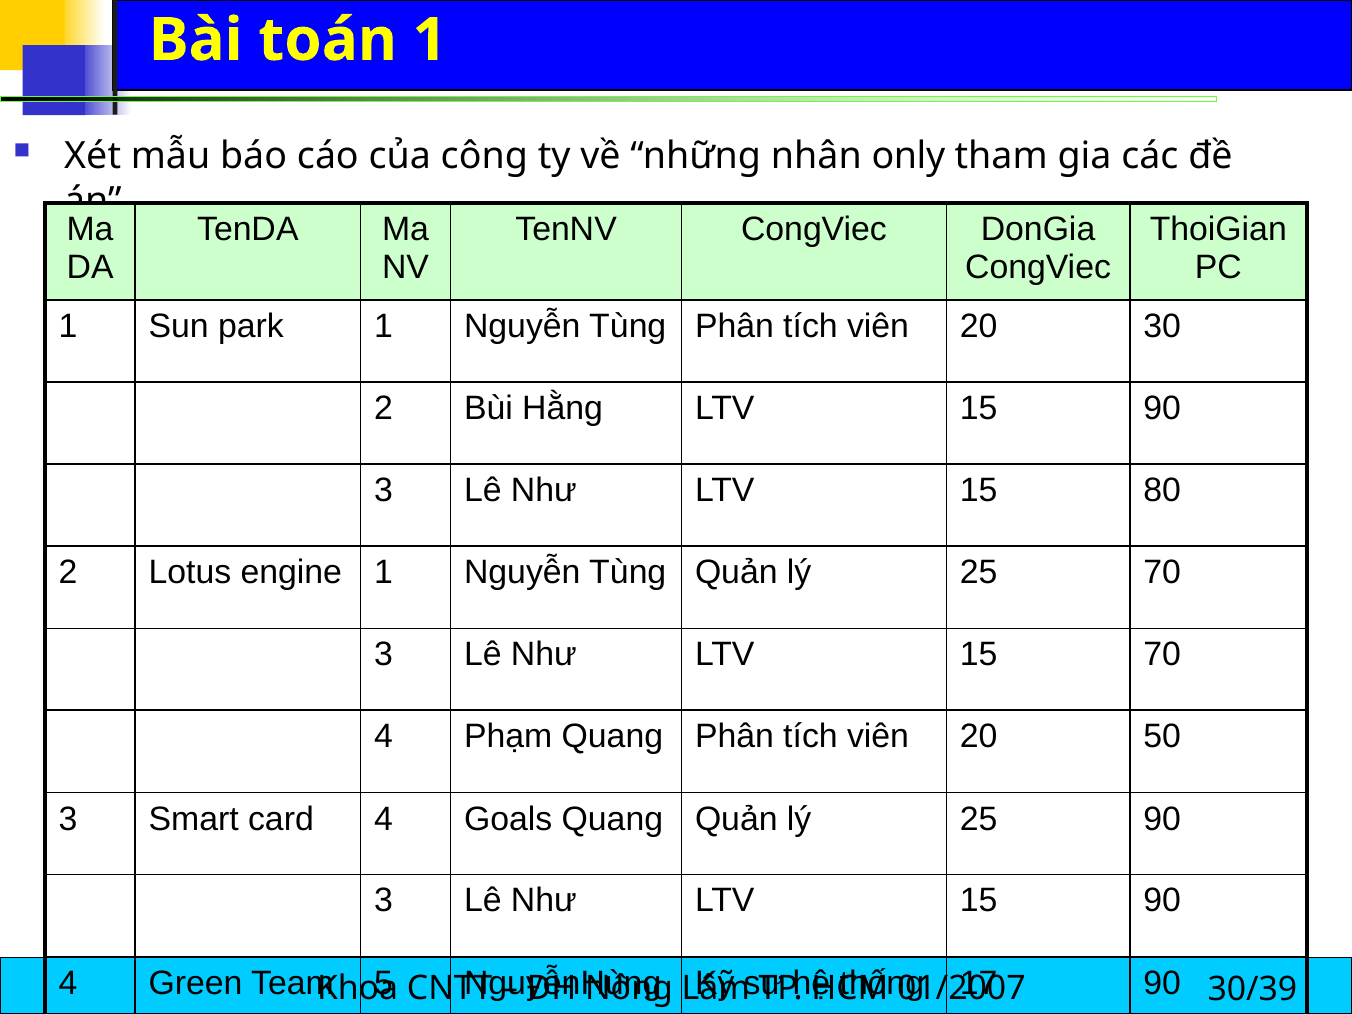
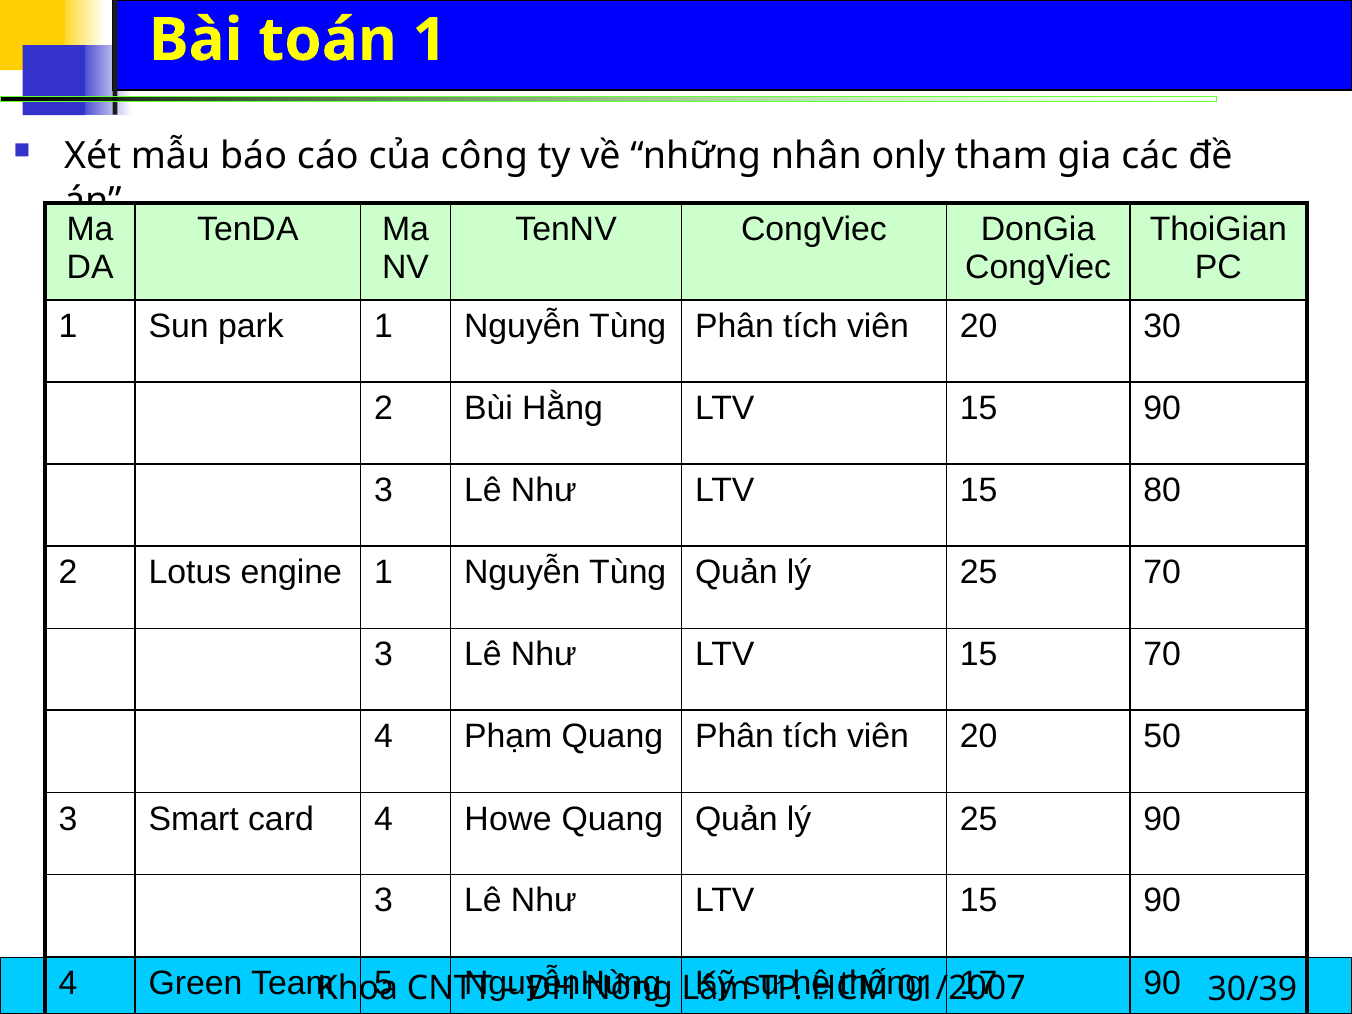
Goals: Goals -> Howe (508, 819)
